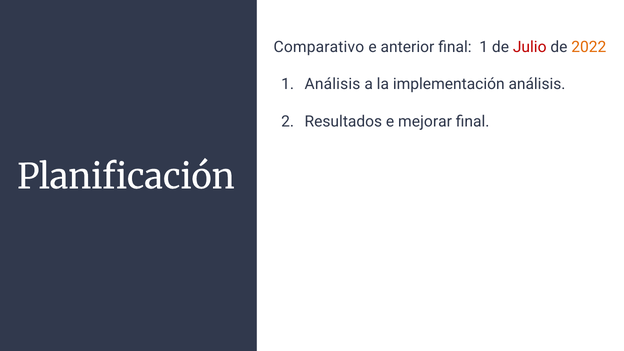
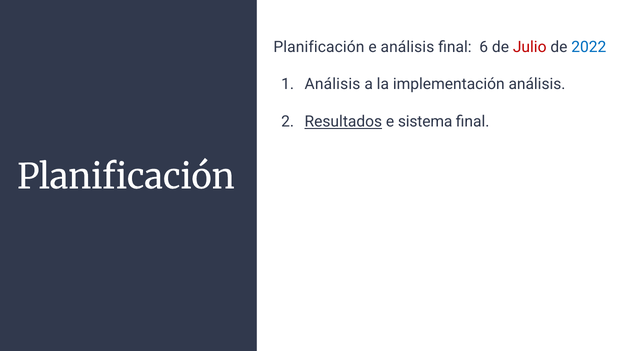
Comparativo: Comparativo -> Planificación (319, 47)
e anterior: anterior -> análisis (407, 47)
final 1: 1 -> 6 (484, 47)
2022 colour: orange -> blue (589, 47)
Resultados underline: none -> present (343, 122)
mejorar: mejorar -> sistema (425, 122)
